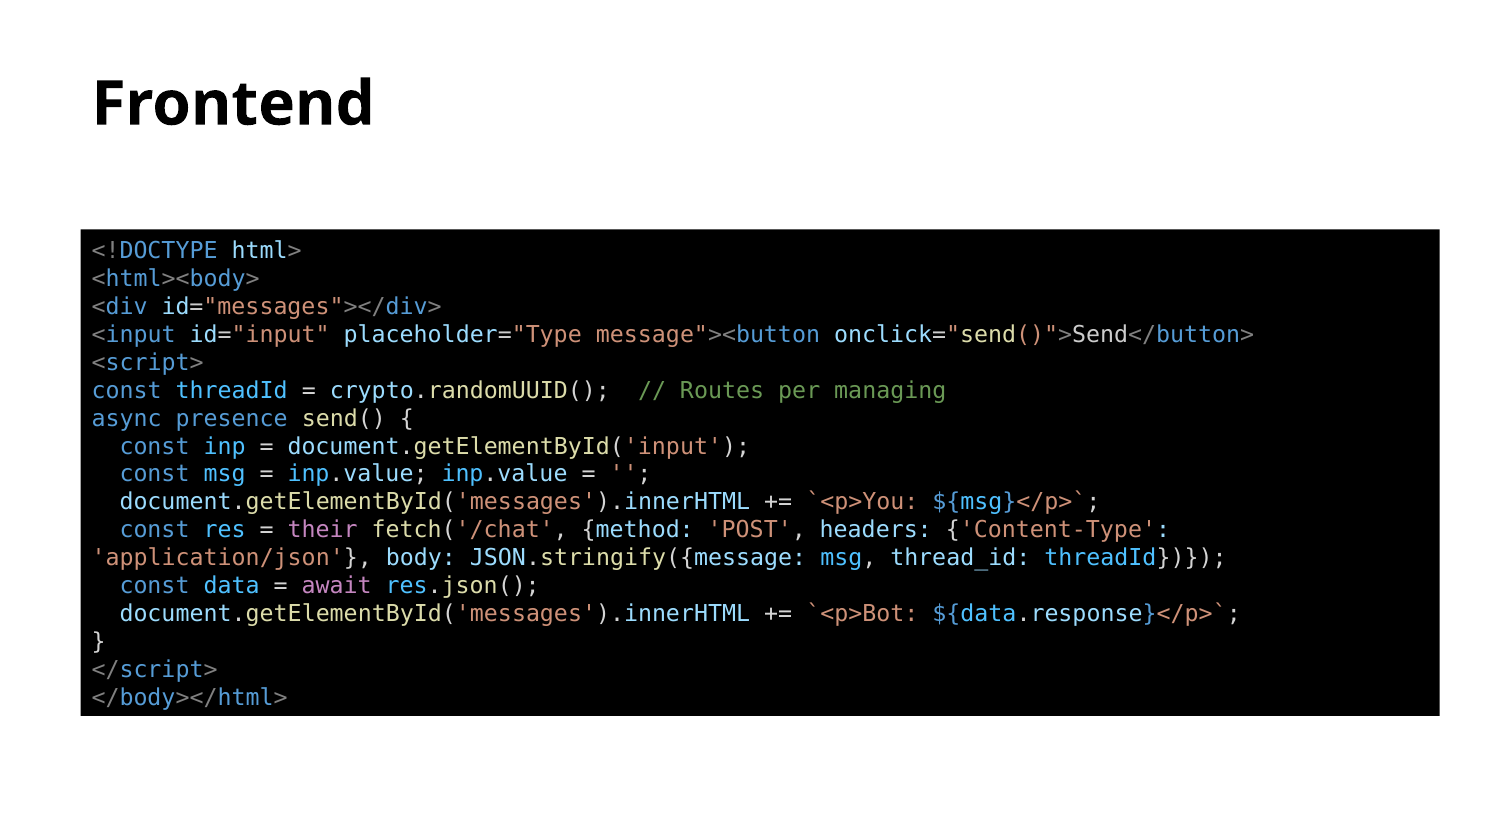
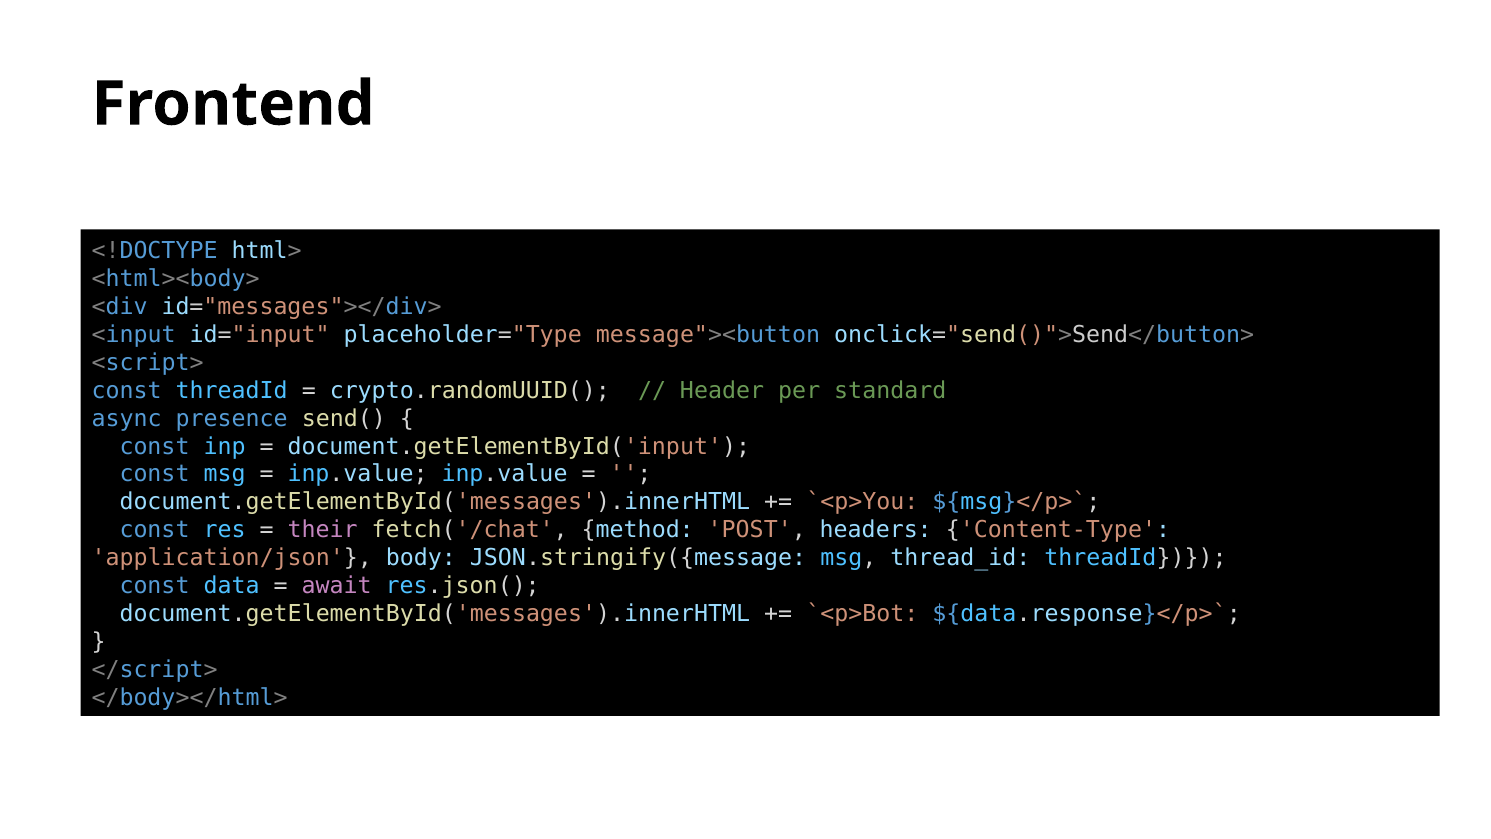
Routes: Routes -> Header (722, 390)
managing: managing -> standard (890, 390)
